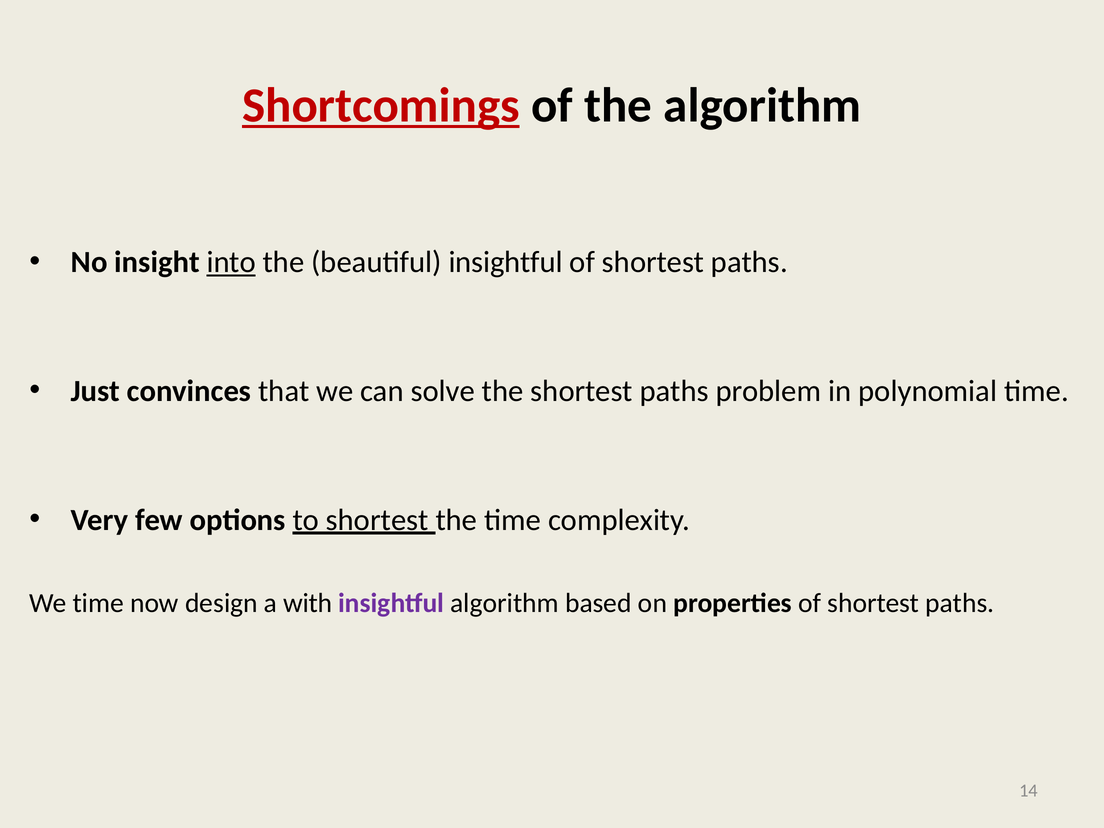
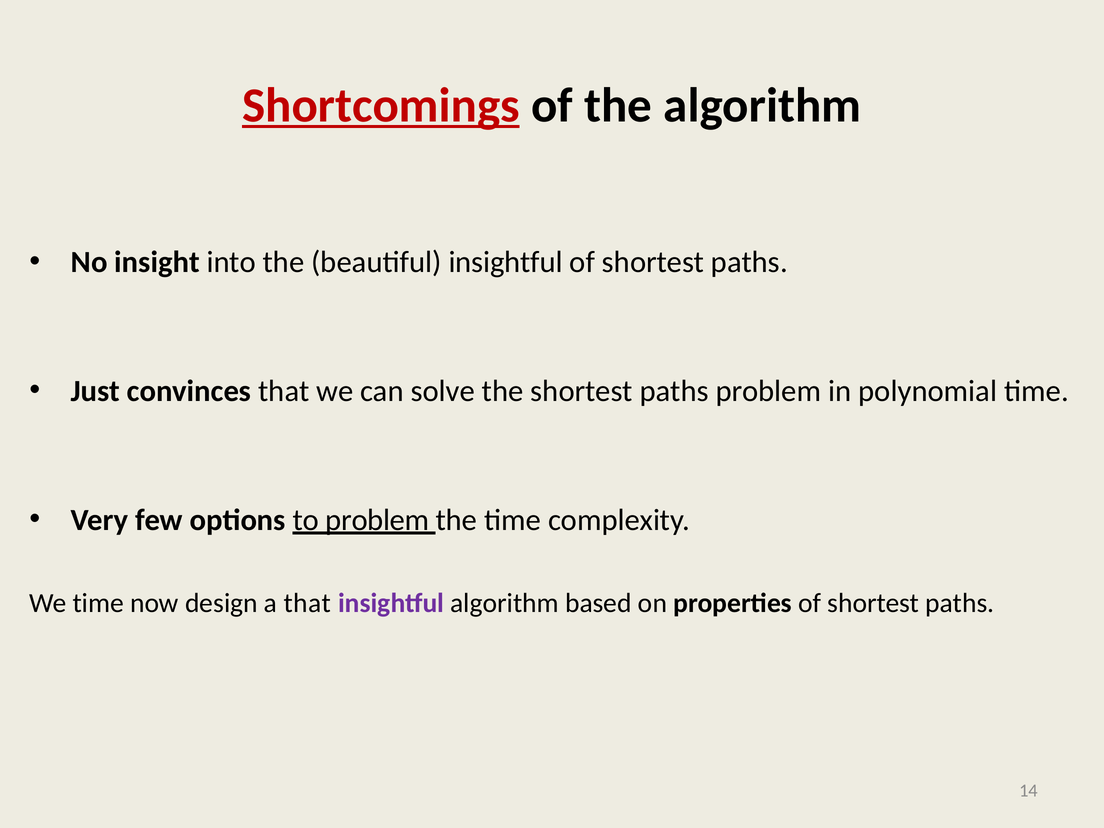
into underline: present -> none (231, 262)
to shortest: shortest -> problem (377, 520)
a with: with -> that (307, 603)
